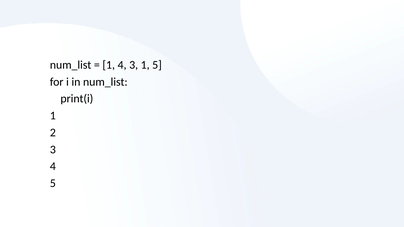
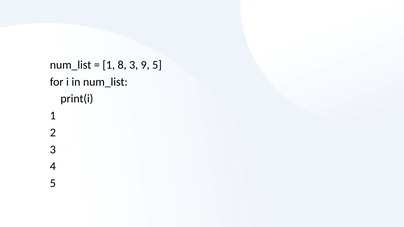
1 4: 4 -> 8 (122, 65)
3 1: 1 -> 9 (145, 65)
